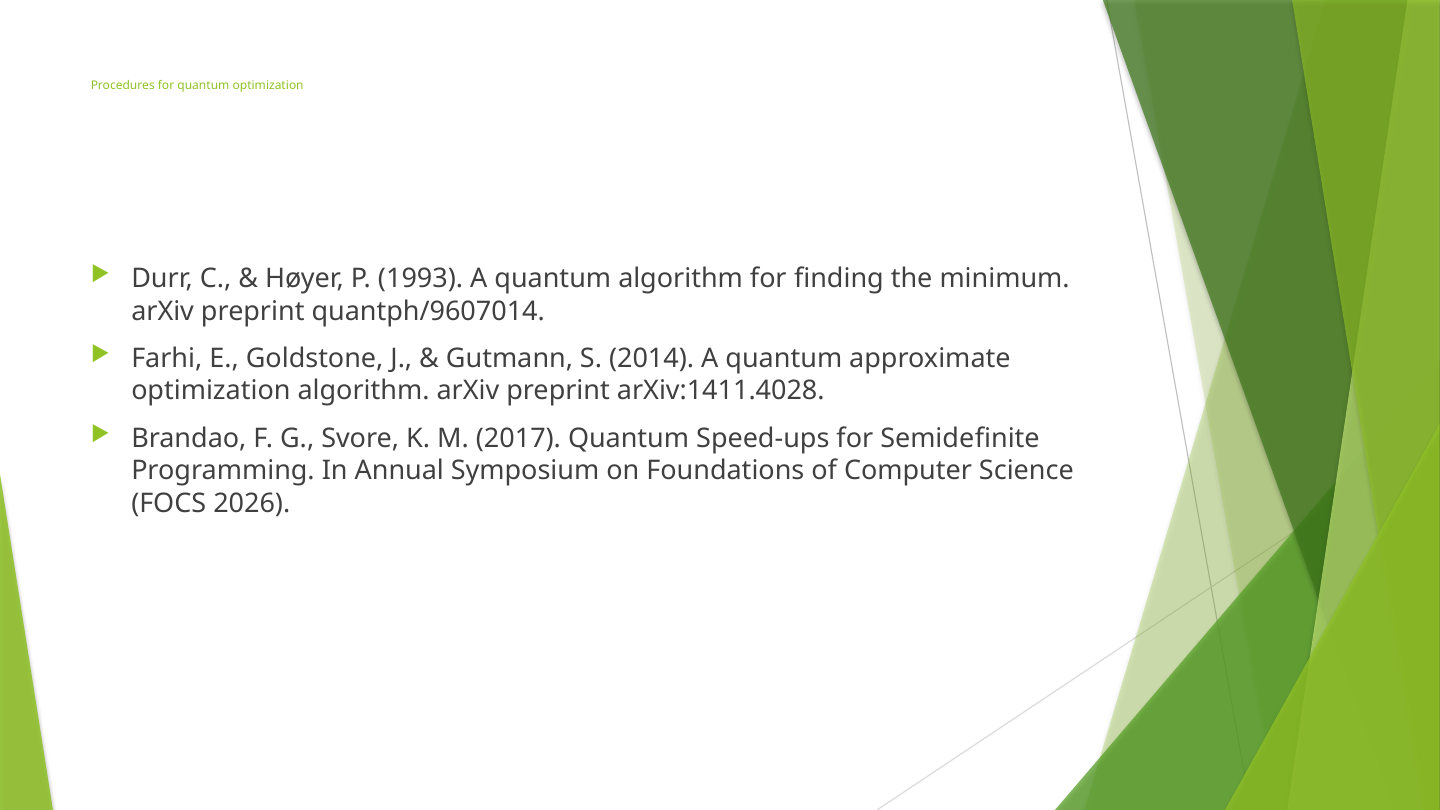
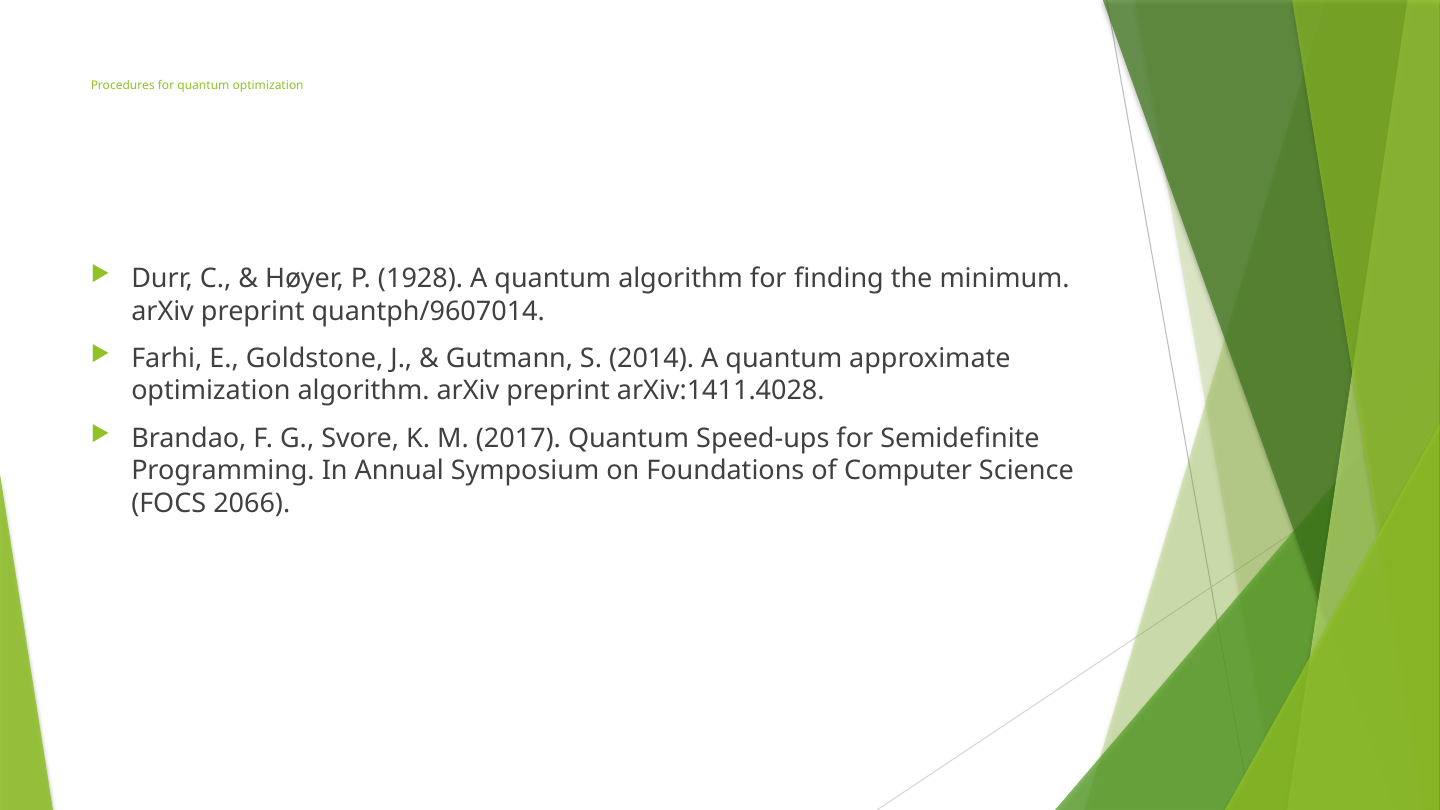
1993: 1993 -> 1928 (421, 279)
2026: 2026 -> 2066 (252, 503)
